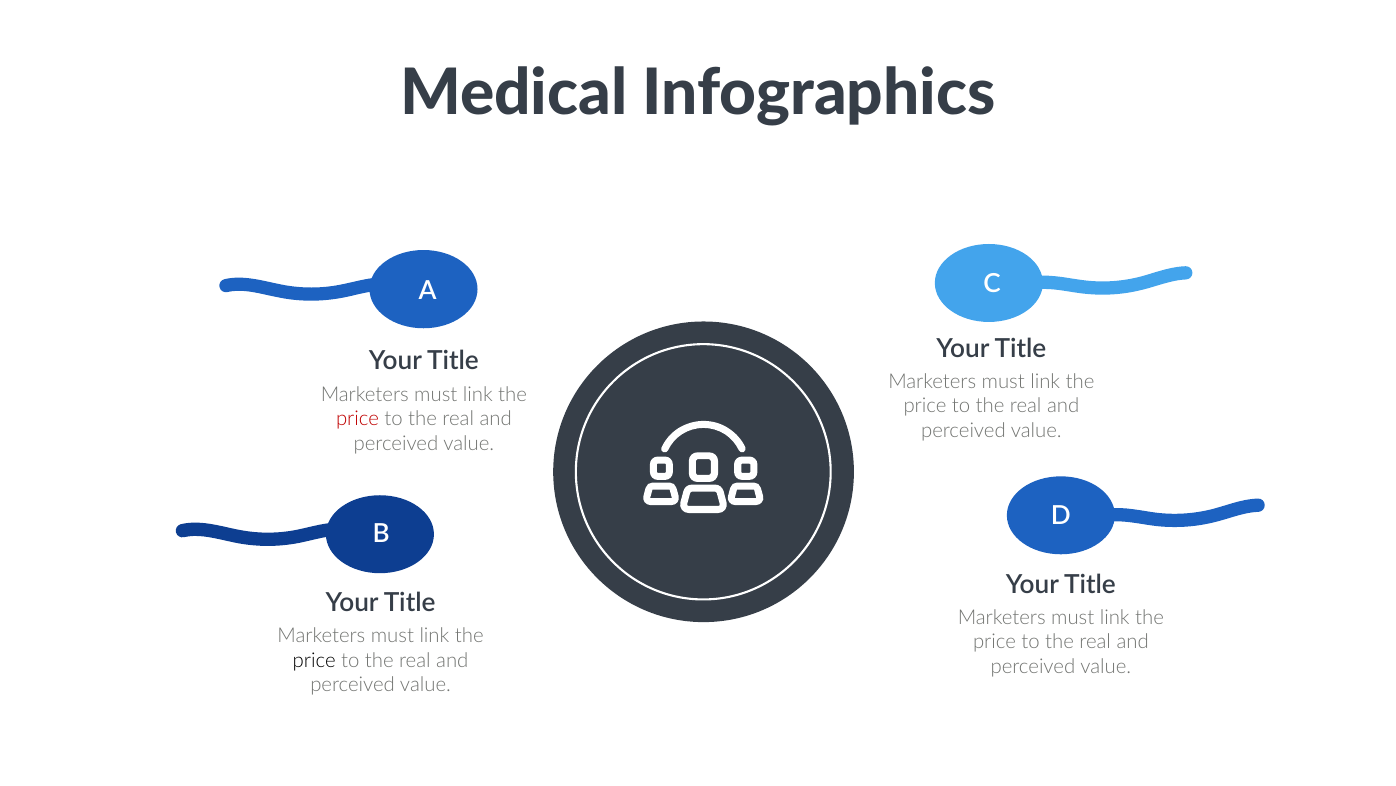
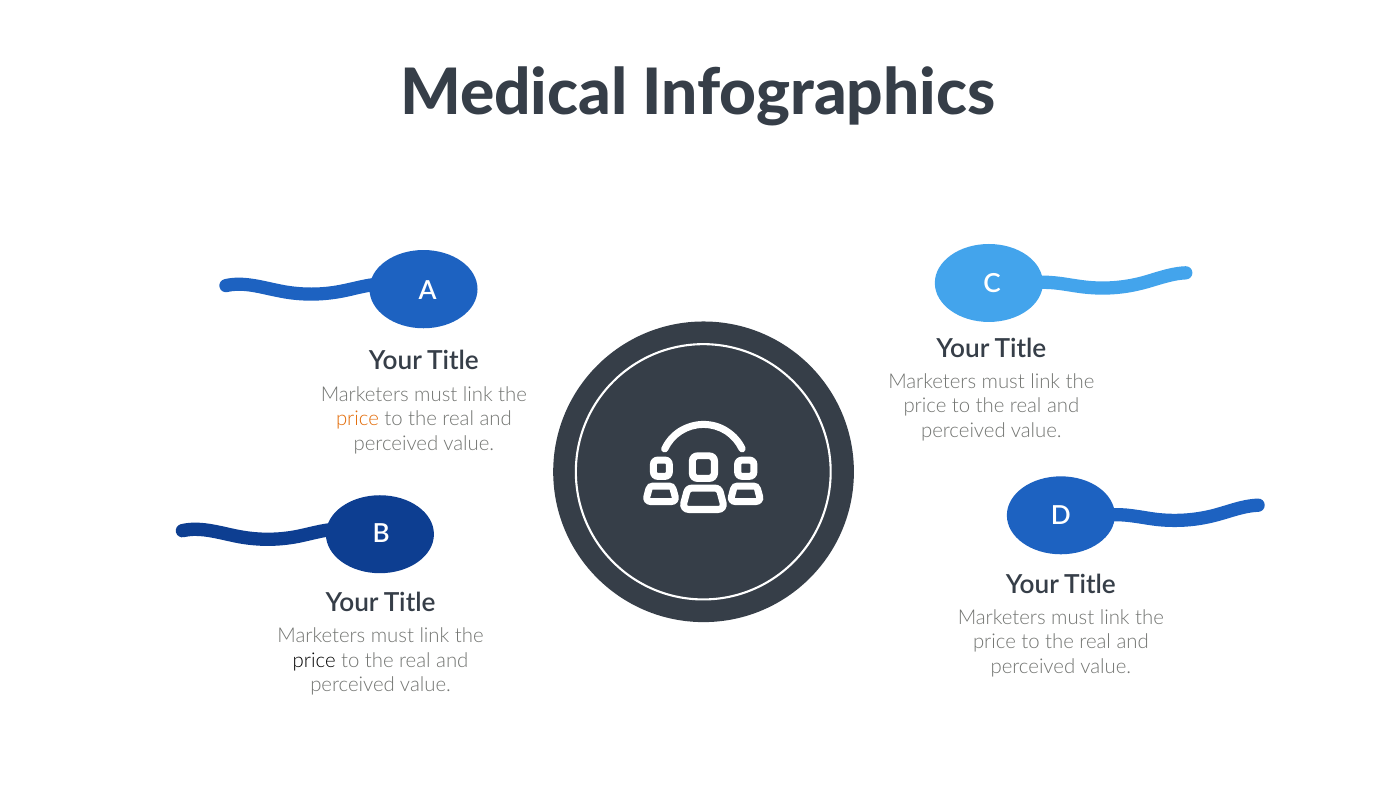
price colour: red -> orange (358, 419)
